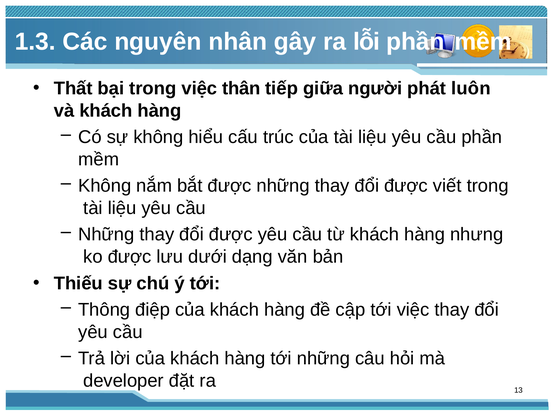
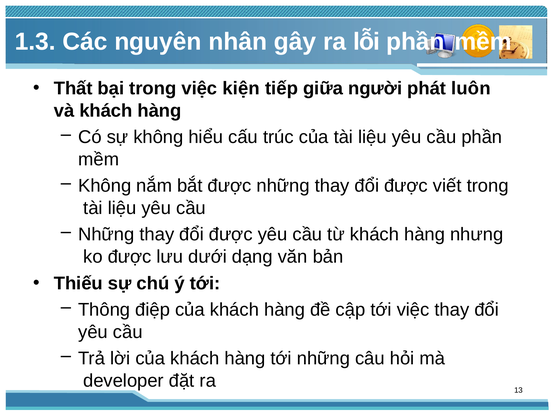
thân: thân -> kiện (241, 88)
